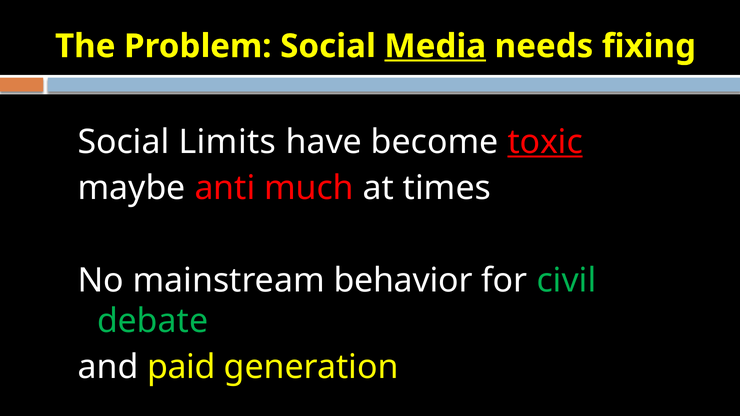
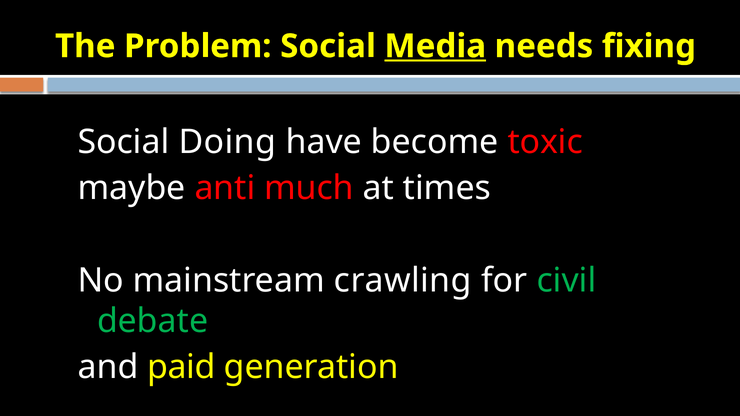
Limits: Limits -> Doing (227, 142)
toxic underline: present -> none (545, 142)
behavior: behavior -> crawling (403, 280)
